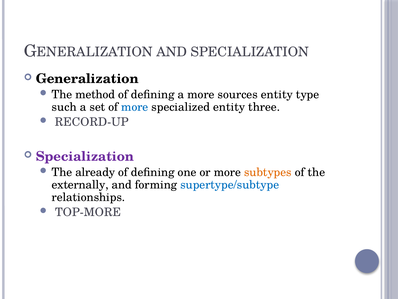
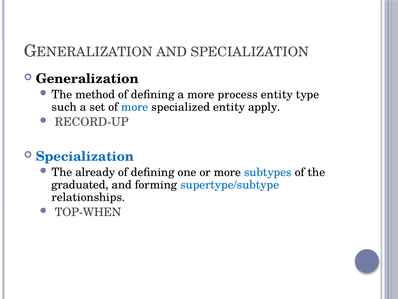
sources: sources -> process (238, 94)
three: three -> apply (264, 107)
Specialization colour: purple -> blue (85, 156)
subtypes colour: orange -> blue (268, 172)
externally: externally -> graduated (80, 185)
TOP-MORE: TOP-MORE -> TOP-WHEN (88, 212)
